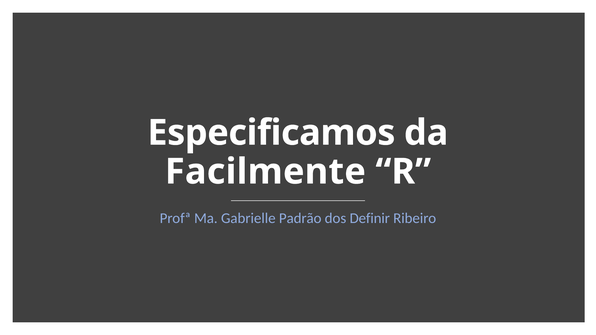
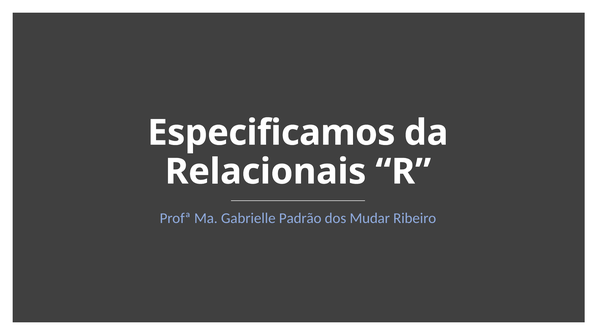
Facilmente: Facilmente -> Relacionais (266, 172)
Definir: Definir -> Mudar (370, 218)
